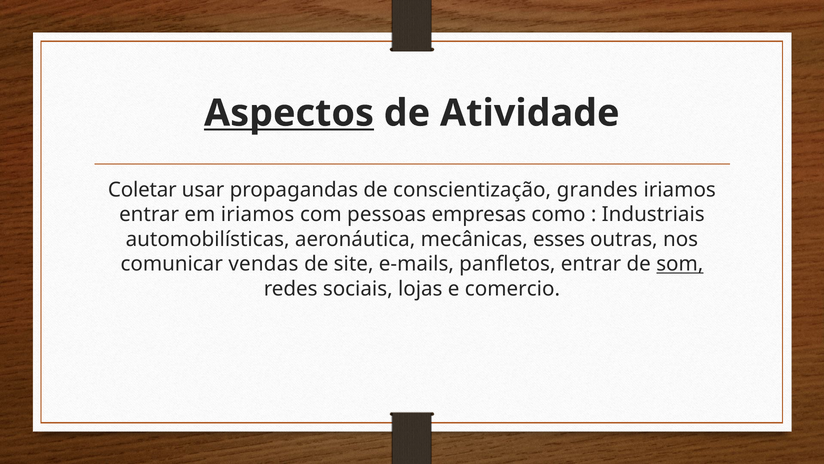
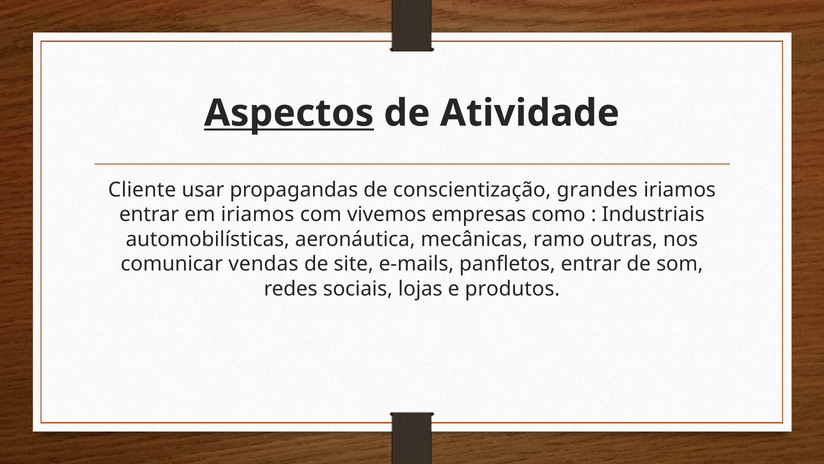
Coletar: Coletar -> Cliente (142, 190)
pessoas: pessoas -> vivemos (387, 214)
esses: esses -> ramo (559, 239)
som underline: present -> none (680, 264)
comercio: comercio -> produtos (512, 289)
